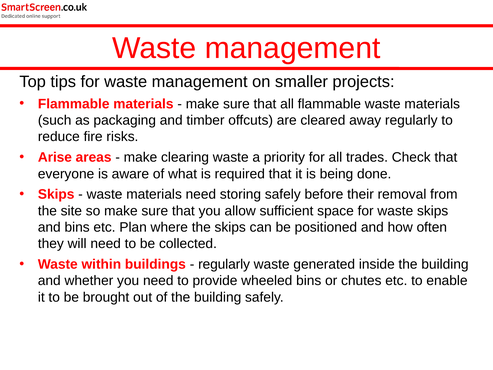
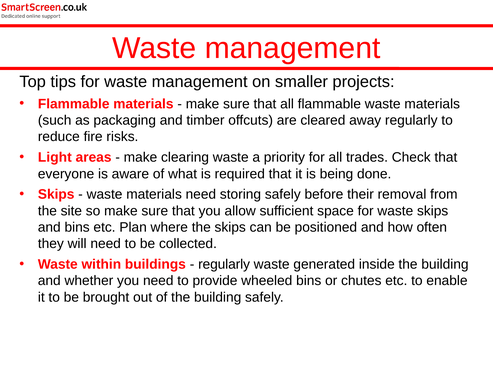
Arise: Arise -> Light (55, 157)
